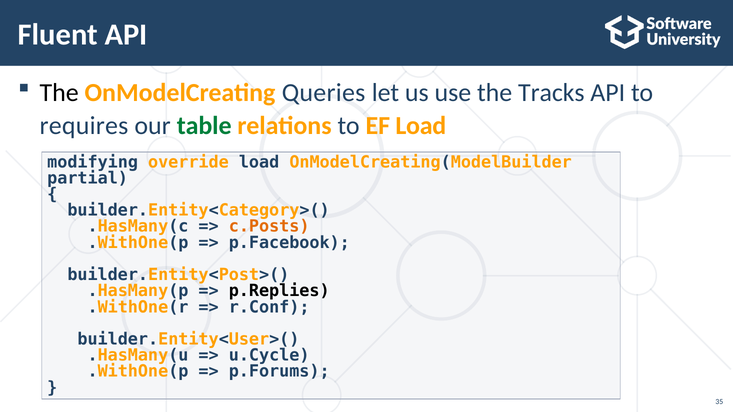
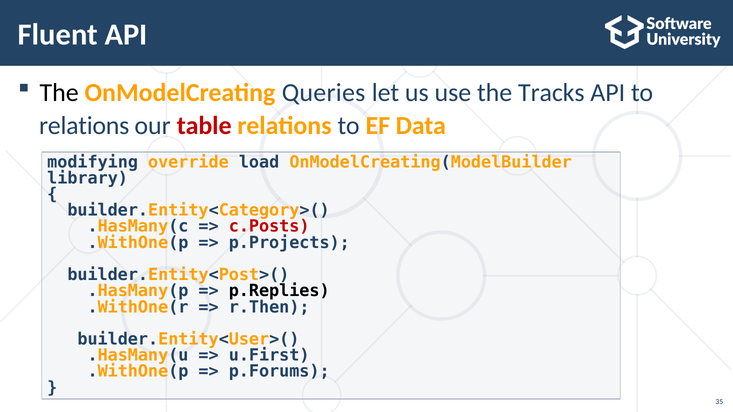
requires: requires -> relations (84, 126)
table colour: green -> red (204, 126)
EF Load: Load -> Data (421, 126)
partial: partial -> library (88, 178)
c.Posts colour: orange -> red (269, 227)
p.Facebook: p.Facebook -> p.Projects (289, 243)
r.Conf: r.Conf -> r.Then (269, 307)
u.Cycle: u.Cycle -> u.First (269, 356)
